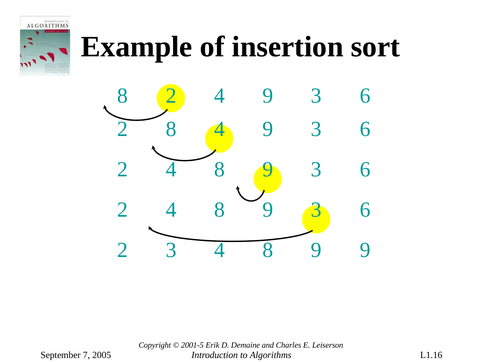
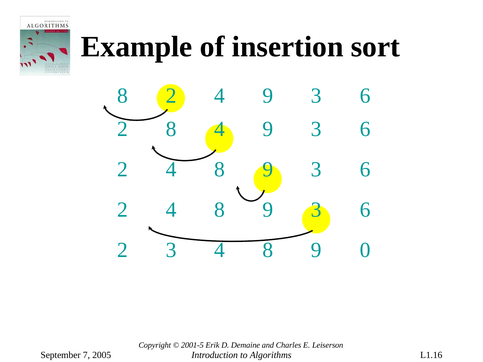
9 9: 9 -> 0 (365, 250)
